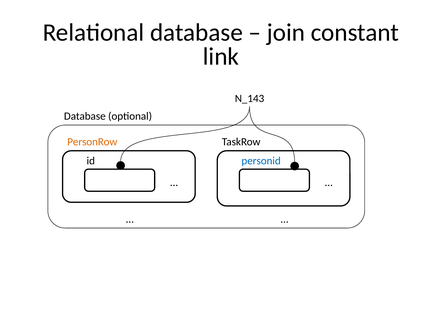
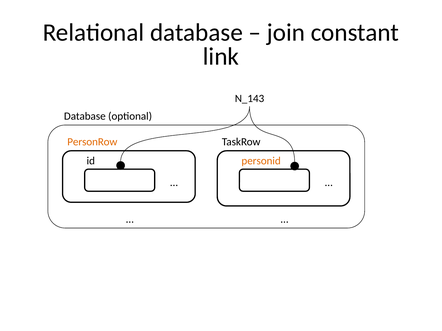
personid colour: blue -> orange (261, 161)
